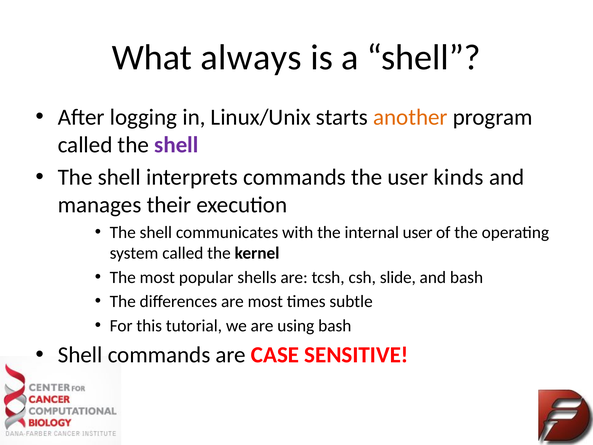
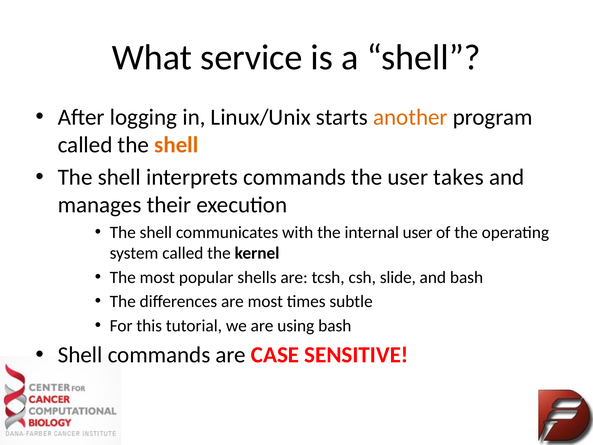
always: always -> service (251, 57)
shell colour: purple -> orange (176, 145)
kinds: kinds -> takes (459, 177)
